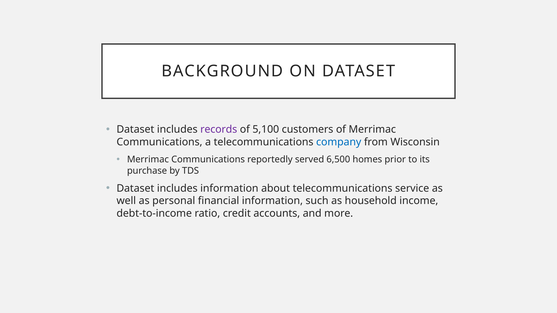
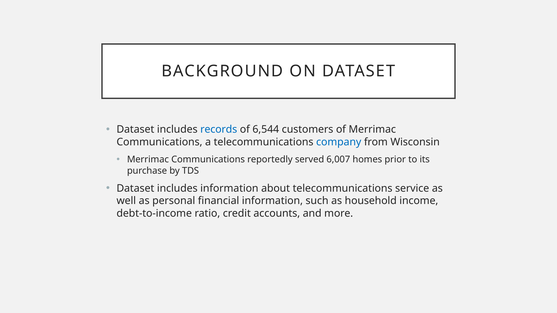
records colour: purple -> blue (219, 130)
5,100: 5,100 -> 6,544 (266, 130)
6,500: 6,500 -> 6,007 (338, 160)
